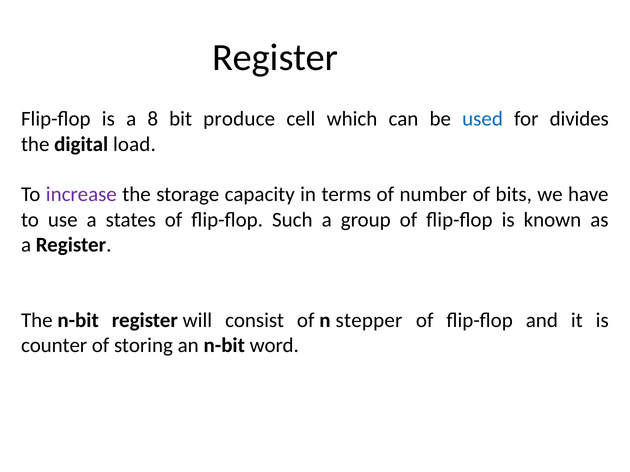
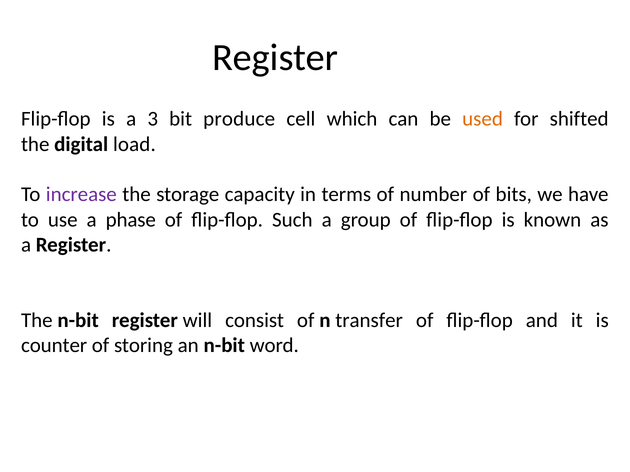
8: 8 -> 3 (153, 119)
used colour: blue -> orange (483, 119)
divides: divides -> shifted (579, 119)
states: states -> phase (131, 220)
stepper: stepper -> transfer (369, 321)
